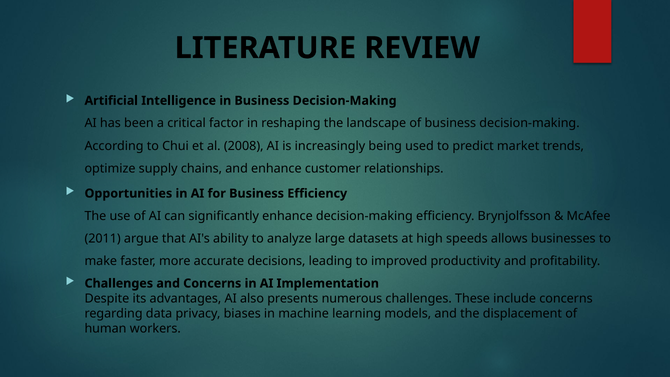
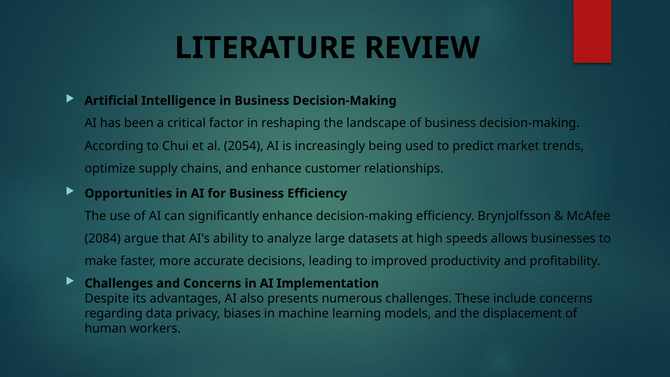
2008: 2008 -> 2054 (244, 146)
2011: 2011 -> 2084 (103, 239)
